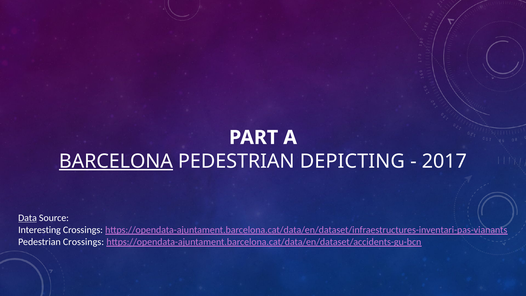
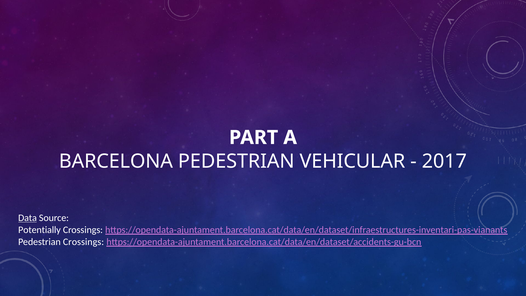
BARCELONA underline: present -> none (116, 161)
DEPICTING: DEPICTING -> VEHICULAR (352, 161)
Interesting: Interesting -> Potentially (39, 230)
